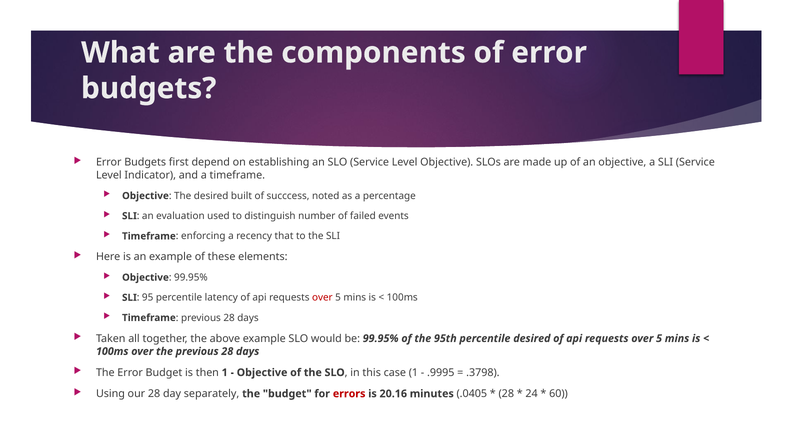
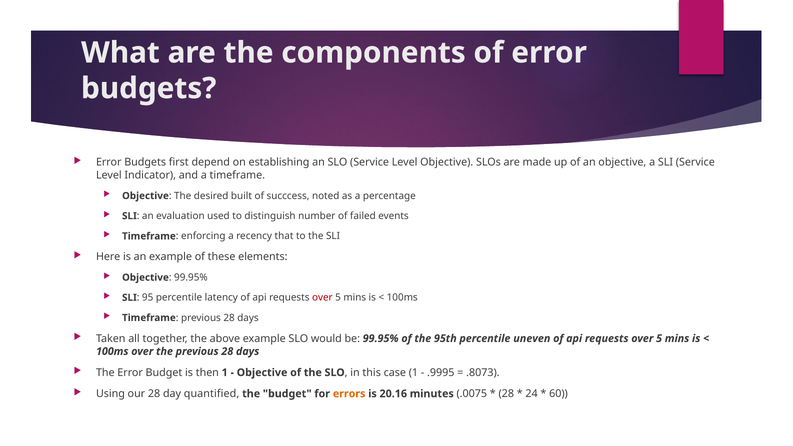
percentile desired: desired -> uneven (532, 339)
.3798: .3798 -> .8073 (483, 373)
separately: separately -> quantified (212, 394)
errors colour: red -> orange (349, 394)
.0405: .0405 -> .0075 (472, 394)
